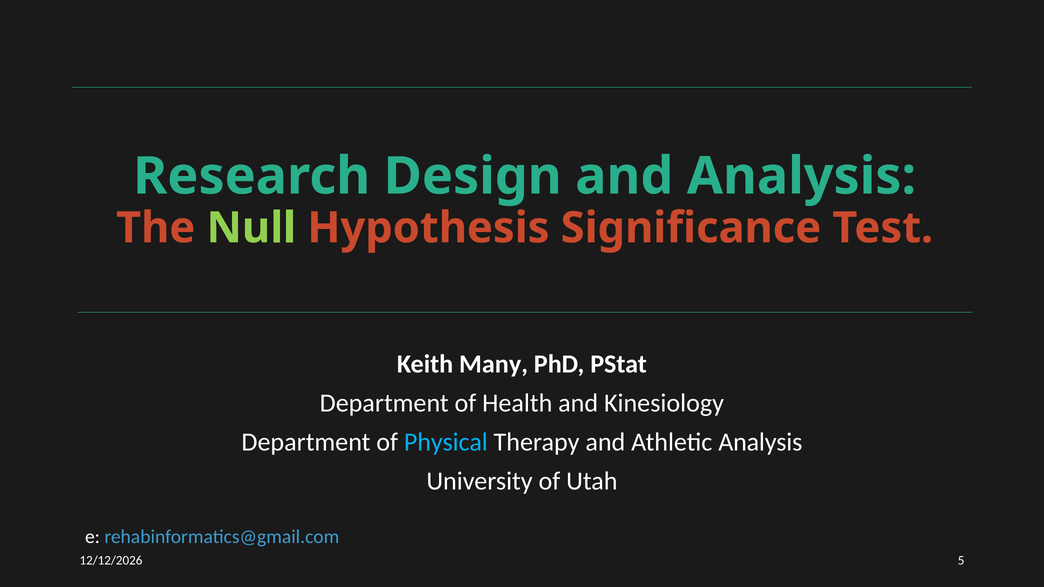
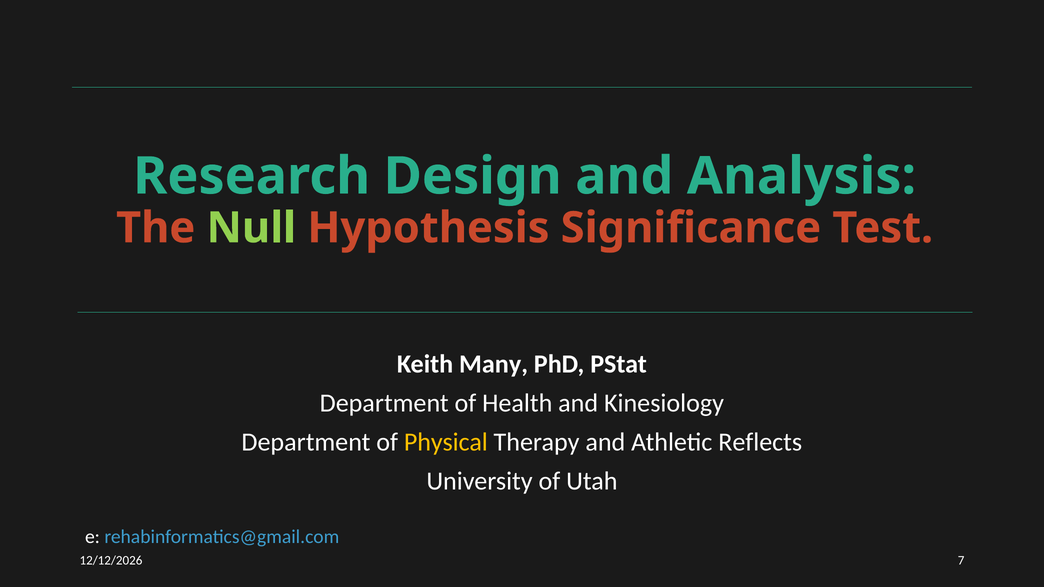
Physical colour: light blue -> yellow (446, 442)
Athletic Analysis: Analysis -> Reflects (760, 442)
5: 5 -> 7 (961, 561)
